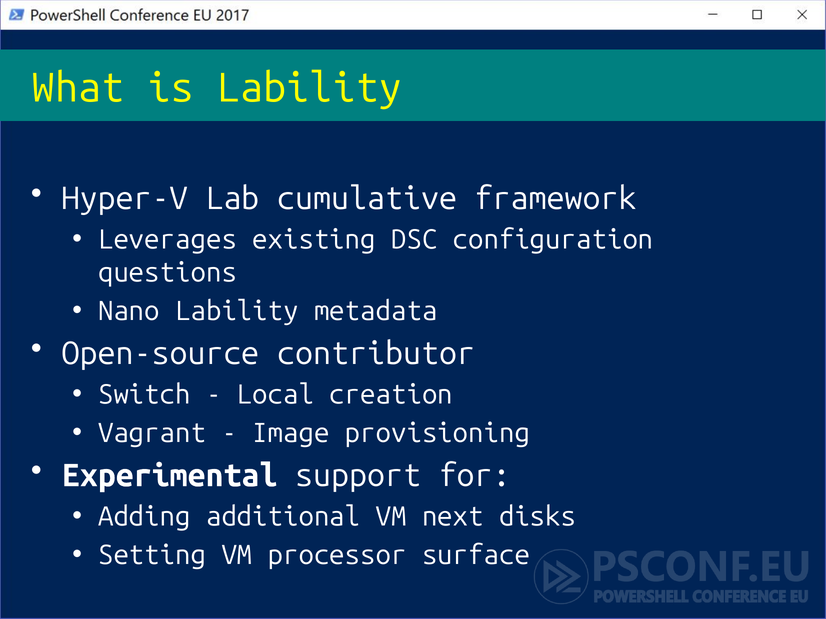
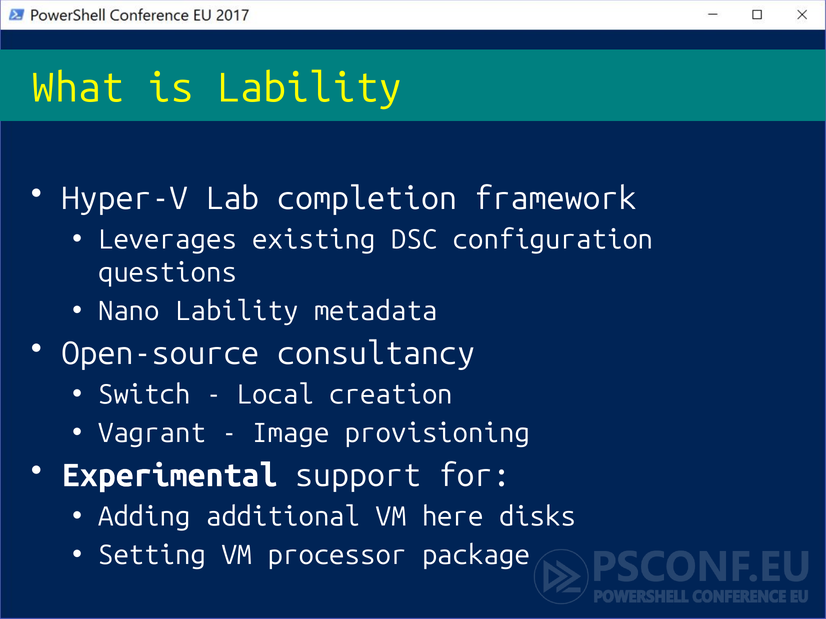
cumulative: cumulative -> completion (367, 199)
contributor: contributor -> consultancy (376, 354)
next: next -> here (453, 517)
surface: surface -> package (476, 556)
